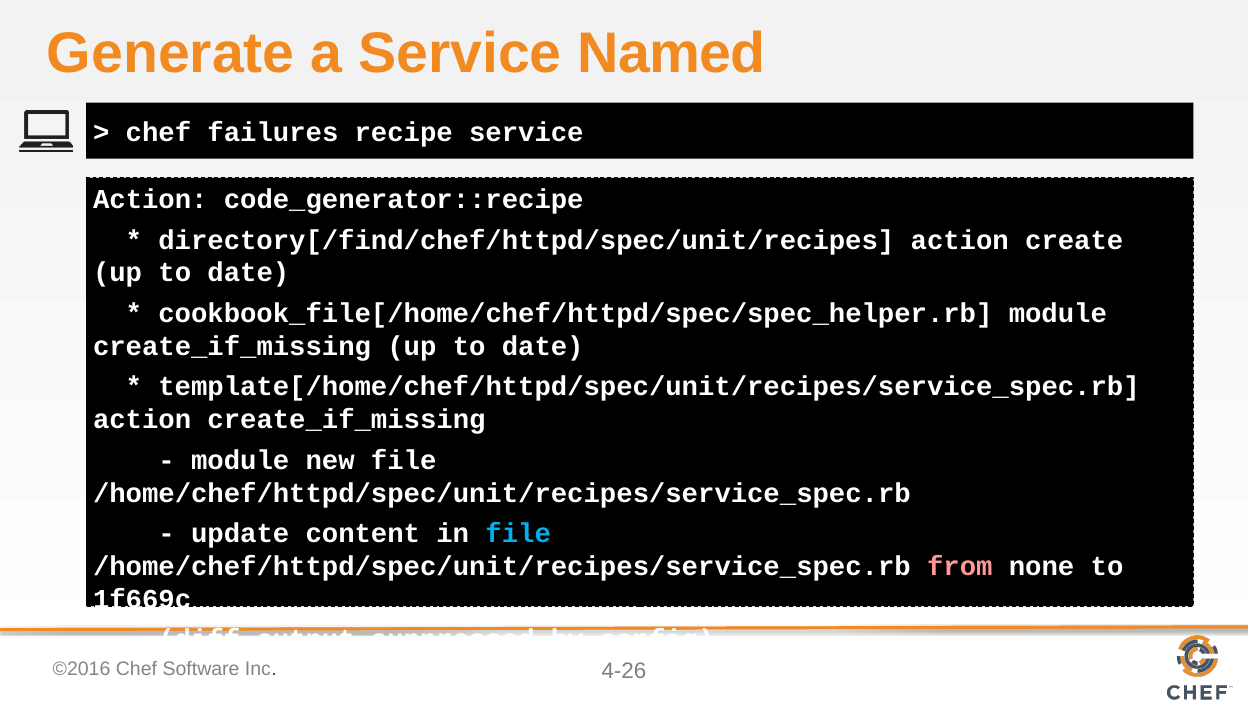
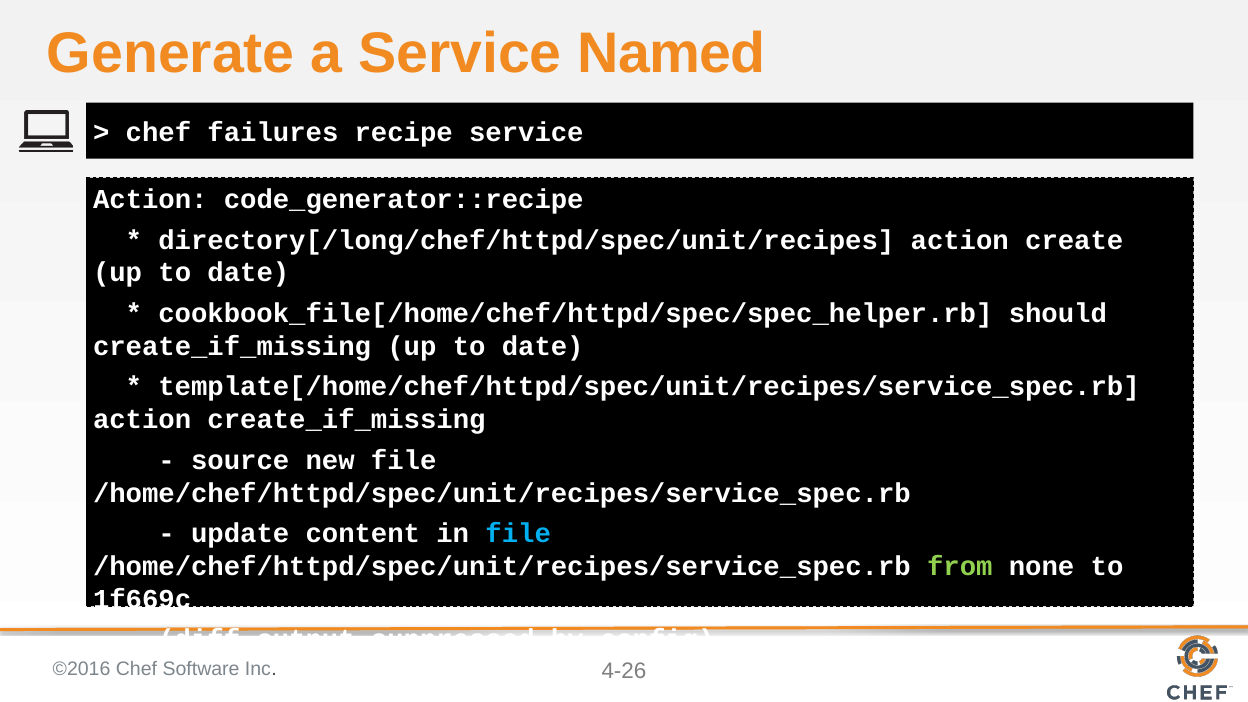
directory[/find/chef/httpd/spec/unit/recipes: directory[/find/chef/httpd/spec/unit/recipes -> directory[/long/chef/httpd/spec/unit/recipes (526, 240)
cookbook_file[/home/chef/httpd/spec/spec_helper.rb module: module -> should (1058, 314)
module: module -> source (240, 460)
from colour: pink -> light green (960, 566)
